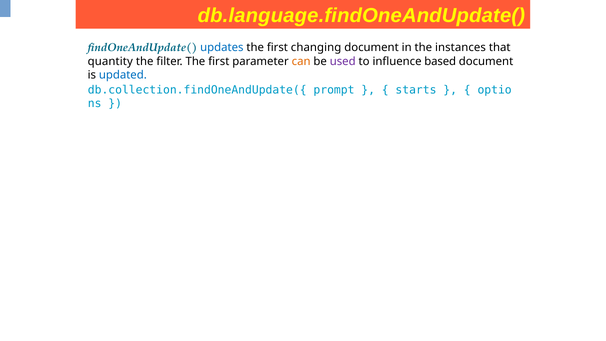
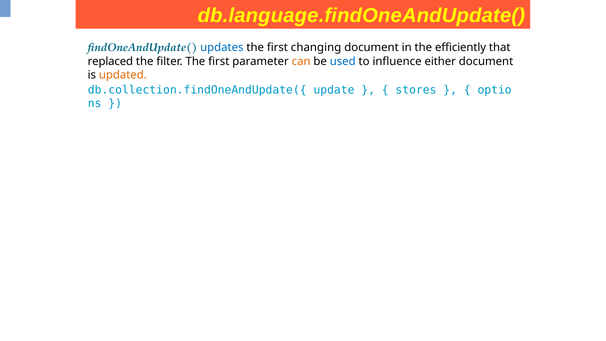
instances: instances -> efficiently (461, 48)
quantity: quantity -> replaced (110, 61)
used colour: purple -> blue (343, 61)
based: based -> either (440, 61)
updated colour: blue -> orange (123, 75)
prompt: prompt -> update (334, 90)
starts: starts -> stores (416, 90)
